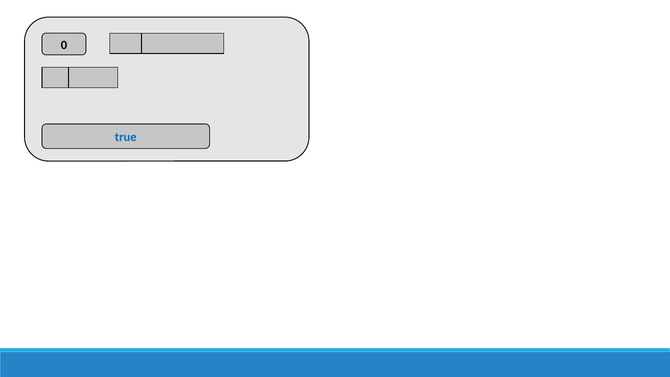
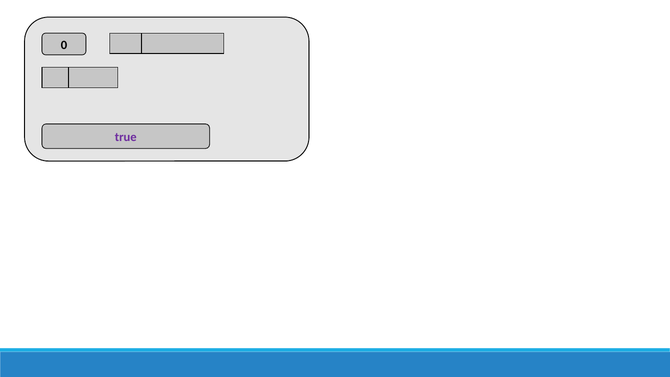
true colour: blue -> purple (126, 137)
